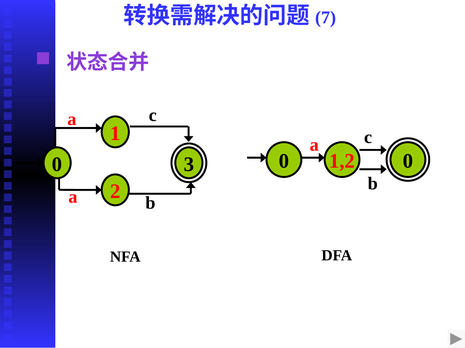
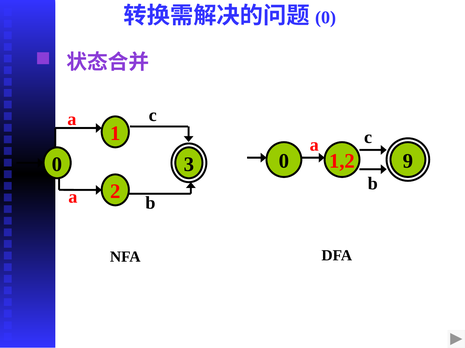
7: 7 -> 0 (326, 17)
1,2 0: 0 -> 9 (408, 161)
